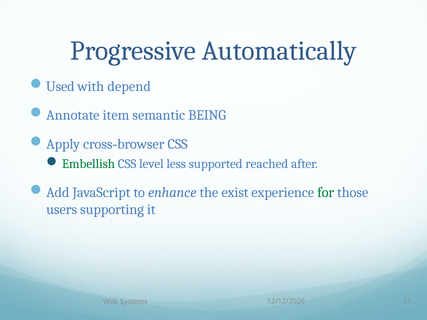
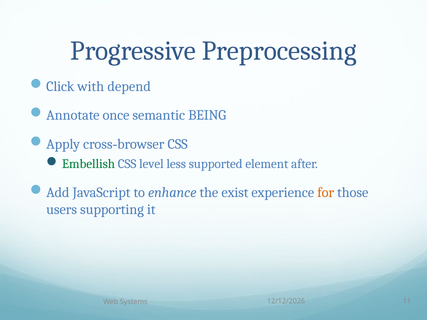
Automatically: Automatically -> Preprocessing (279, 51)
Used: Used -> Click (60, 86)
item: item -> once (116, 115)
reached: reached -> element (267, 164)
for colour: green -> orange (326, 192)
